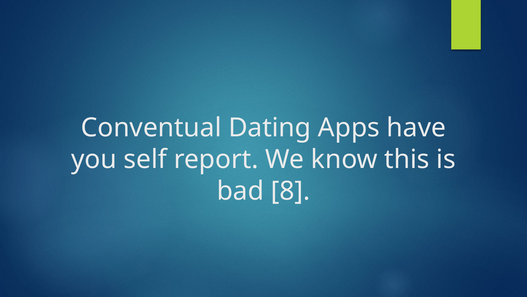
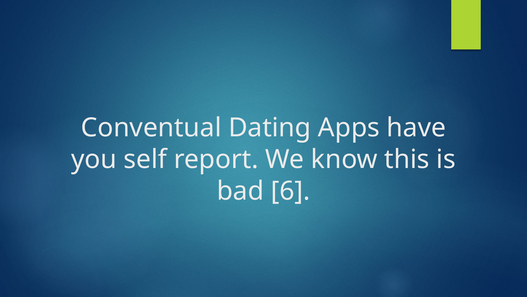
8: 8 -> 6 (290, 191)
